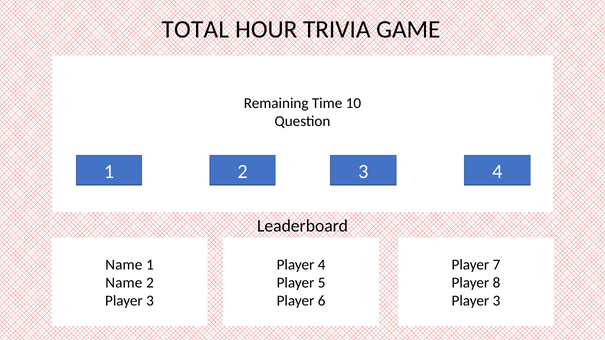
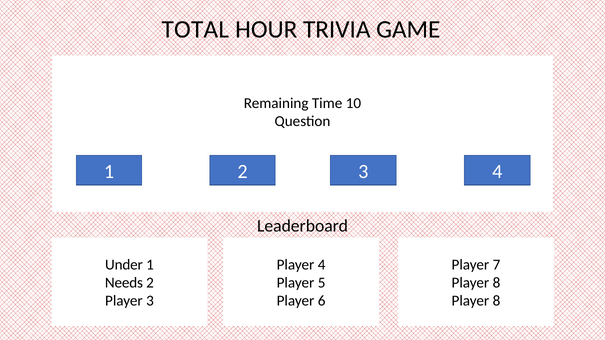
Name: Name -> Under (124, 265)
Name: Name -> Needs (124, 283)
3: 3 -> 8 (496, 301)
